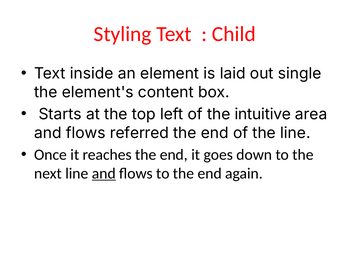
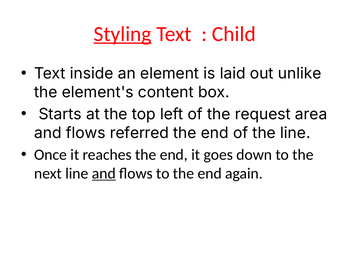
Styling underline: none -> present (123, 34)
single: single -> unlike (300, 73)
intuitive: intuitive -> request (263, 114)
